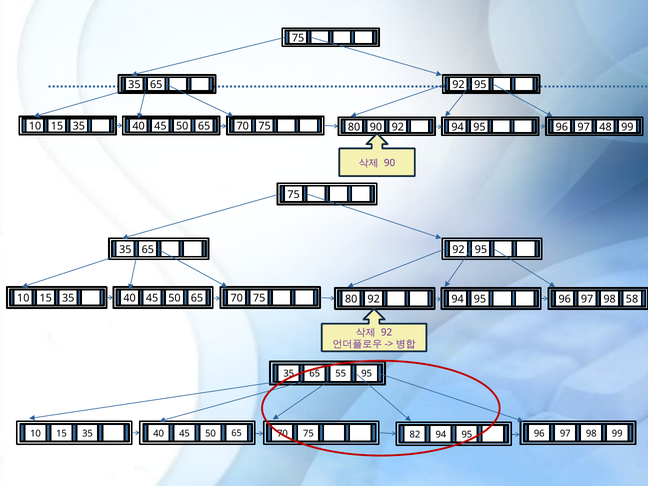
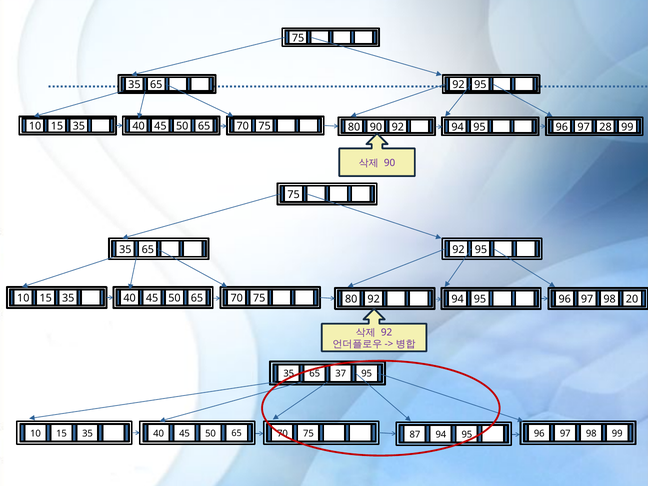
48: 48 -> 28 (606, 127)
58: 58 -> 20 (632, 299)
55: 55 -> 37 (341, 374)
82: 82 -> 87 (415, 434)
